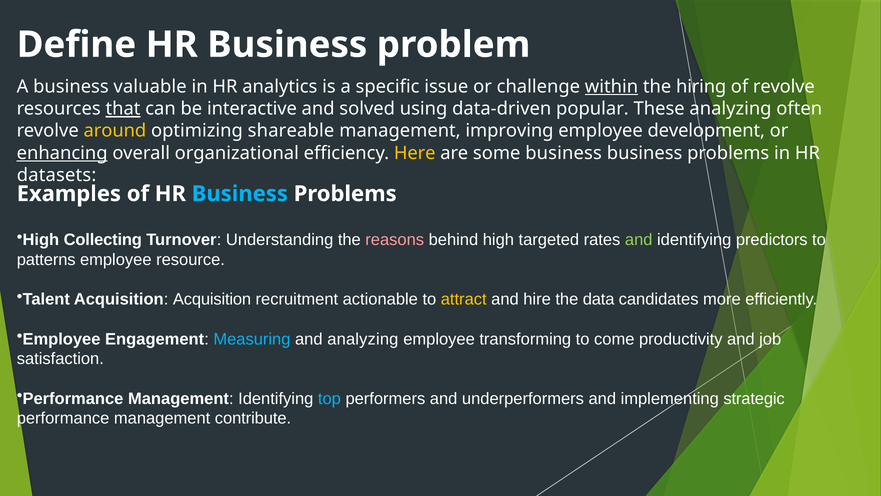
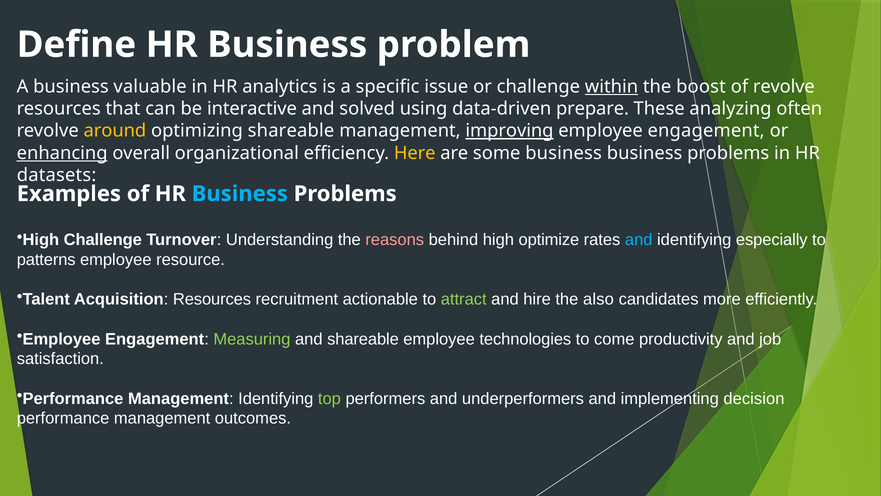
hiring: hiring -> boost (701, 87)
that underline: present -> none (123, 109)
popular: popular -> prepare (592, 109)
improving underline: none -> present (509, 131)
development: development -> engagement (706, 131)
High Collecting: Collecting -> Challenge (103, 240)
targeted: targeted -> optimize (549, 240)
and colour: light green -> light blue (639, 240)
predictors: predictors -> especially (772, 240)
Acquisition Acquisition: Acquisition -> Resources (212, 299)
attract colour: yellow -> light green (464, 299)
data: data -> also (598, 299)
Measuring colour: light blue -> light green (252, 339)
and analyzing: analyzing -> shareable (363, 339)
transforming: transforming -> technologies (525, 339)
top colour: light blue -> light green (329, 398)
strategic: strategic -> decision (754, 398)
contribute: contribute -> outcomes (253, 418)
